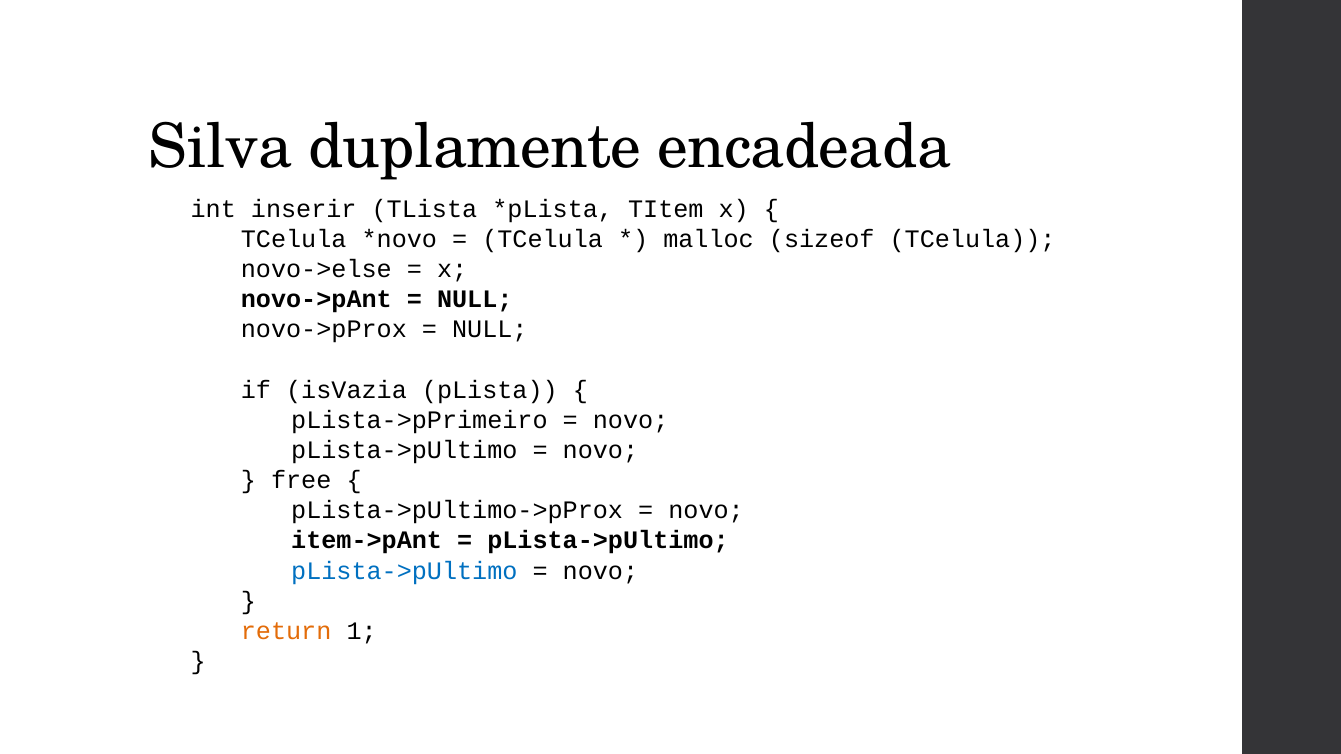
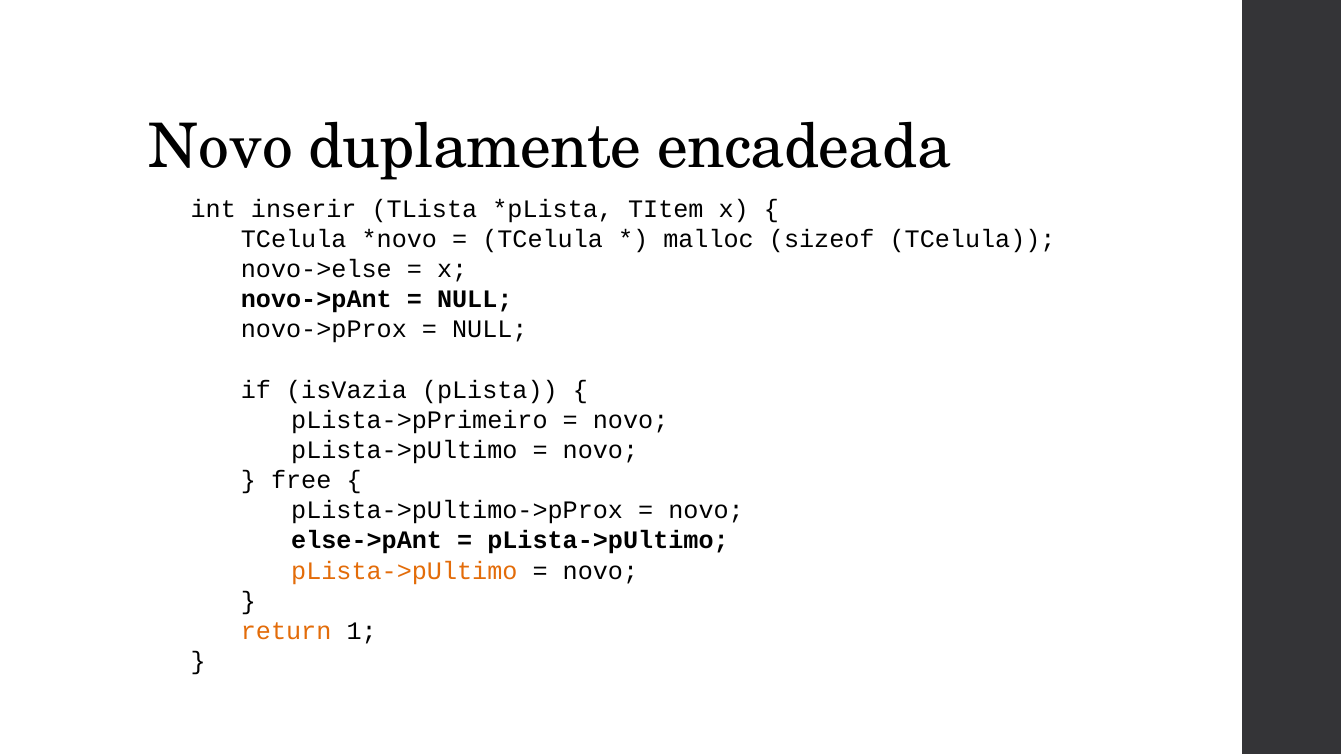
Silva: Silva -> Novo (221, 147)
item->pAnt: item->pAnt -> else->pAnt (367, 541)
pLista->pUltimo colour: blue -> orange (404, 571)
